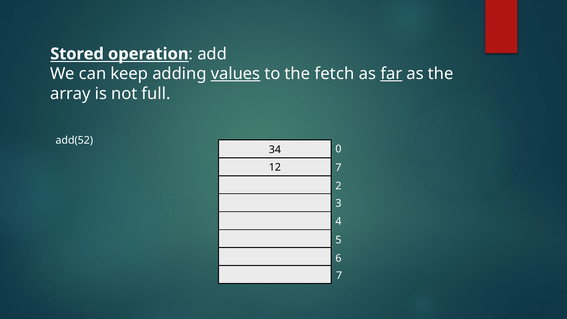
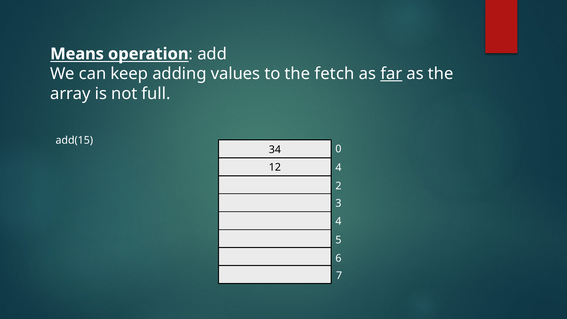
Stored: Stored -> Means (77, 54)
values underline: present -> none (236, 74)
add(52: add(52 -> add(15 (74, 140)
12 7: 7 -> 4 (338, 167)
